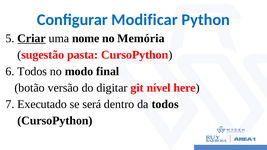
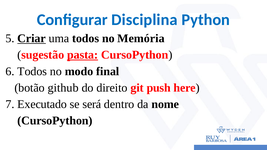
Modificar: Modificar -> Disciplina (144, 20)
uma nome: nome -> todos (86, 38)
pasta underline: none -> present (83, 55)
versão: versão -> github (63, 88)
digitar: digitar -> direito (112, 88)
nível: nível -> push (159, 88)
da todos: todos -> nome (165, 104)
